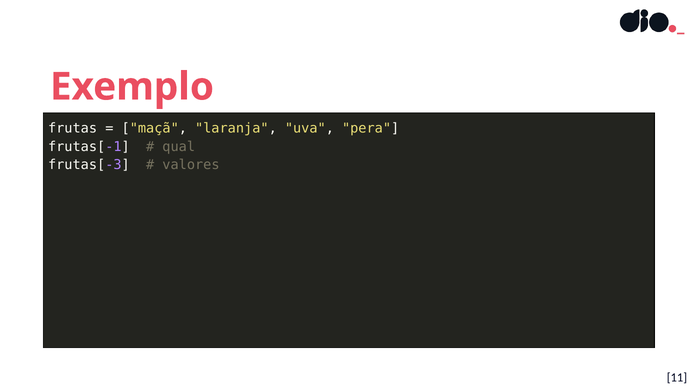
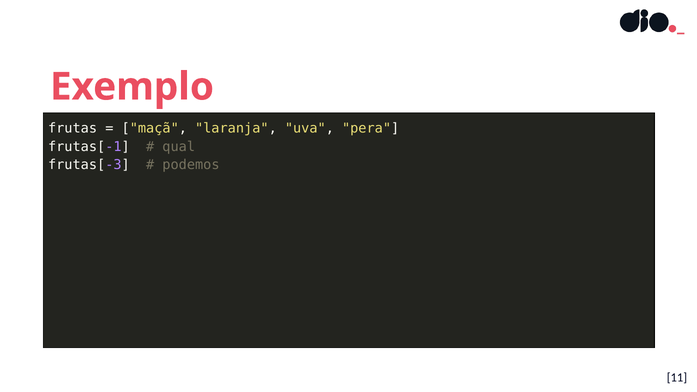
valores: valores -> podemos (191, 165)
